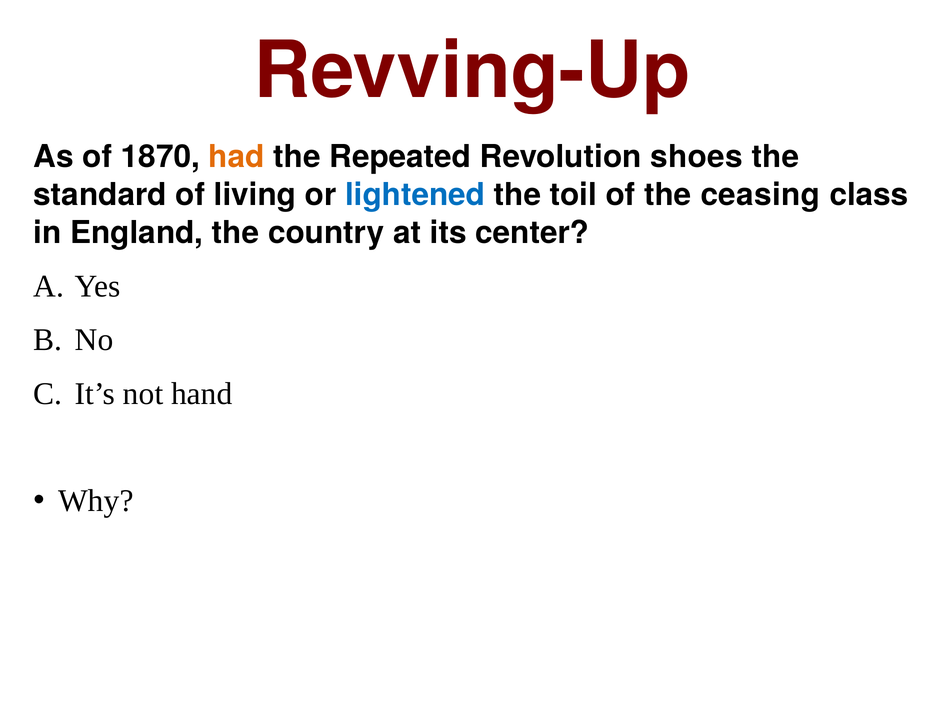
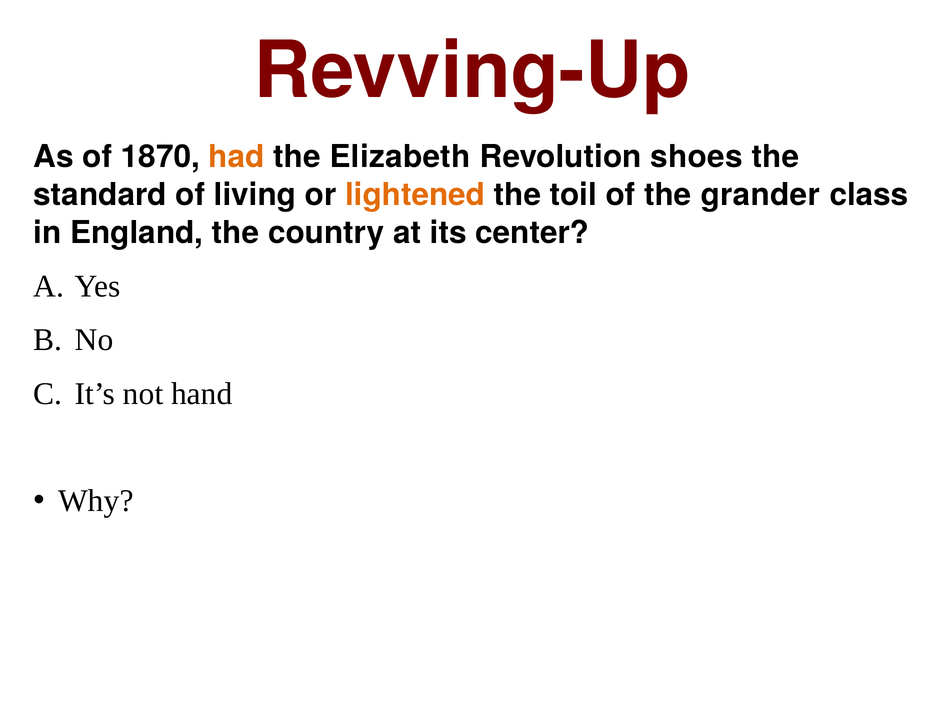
Repeated: Repeated -> Elizabeth (400, 157)
lightened colour: blue -> orange (415, 195)
ceasing: ceasing -> grander (760, 195)
